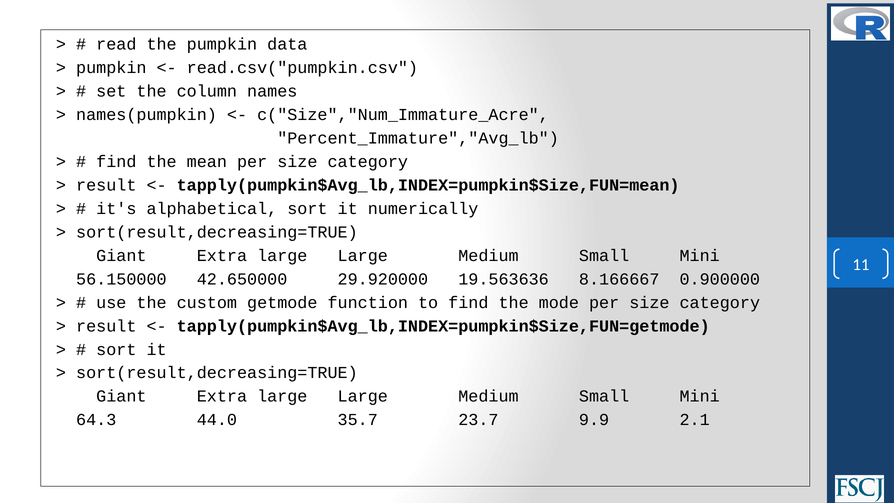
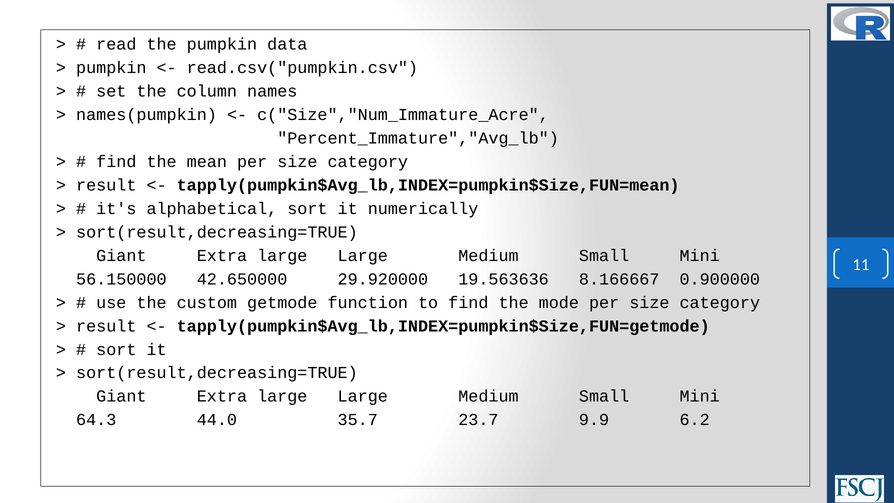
2.1: 2.1 -> 6.2 (695, 420)
